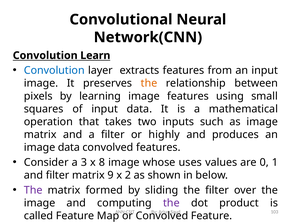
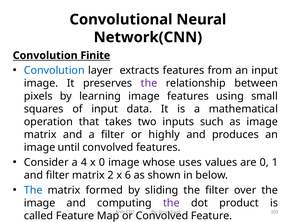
Learn: Learn -> Finite (95, 55)
the colour: orange -> purple (149, 83)
image data: data -> until (69, 147)
3: 3 -> 4 (84, 162)
x 8: 8 -> 0 (102, 162)
9: 9 -> 2 (111, 175)
2: 2 -> 6 (128, 175)
The colour: purple -> blue (33, 190)
